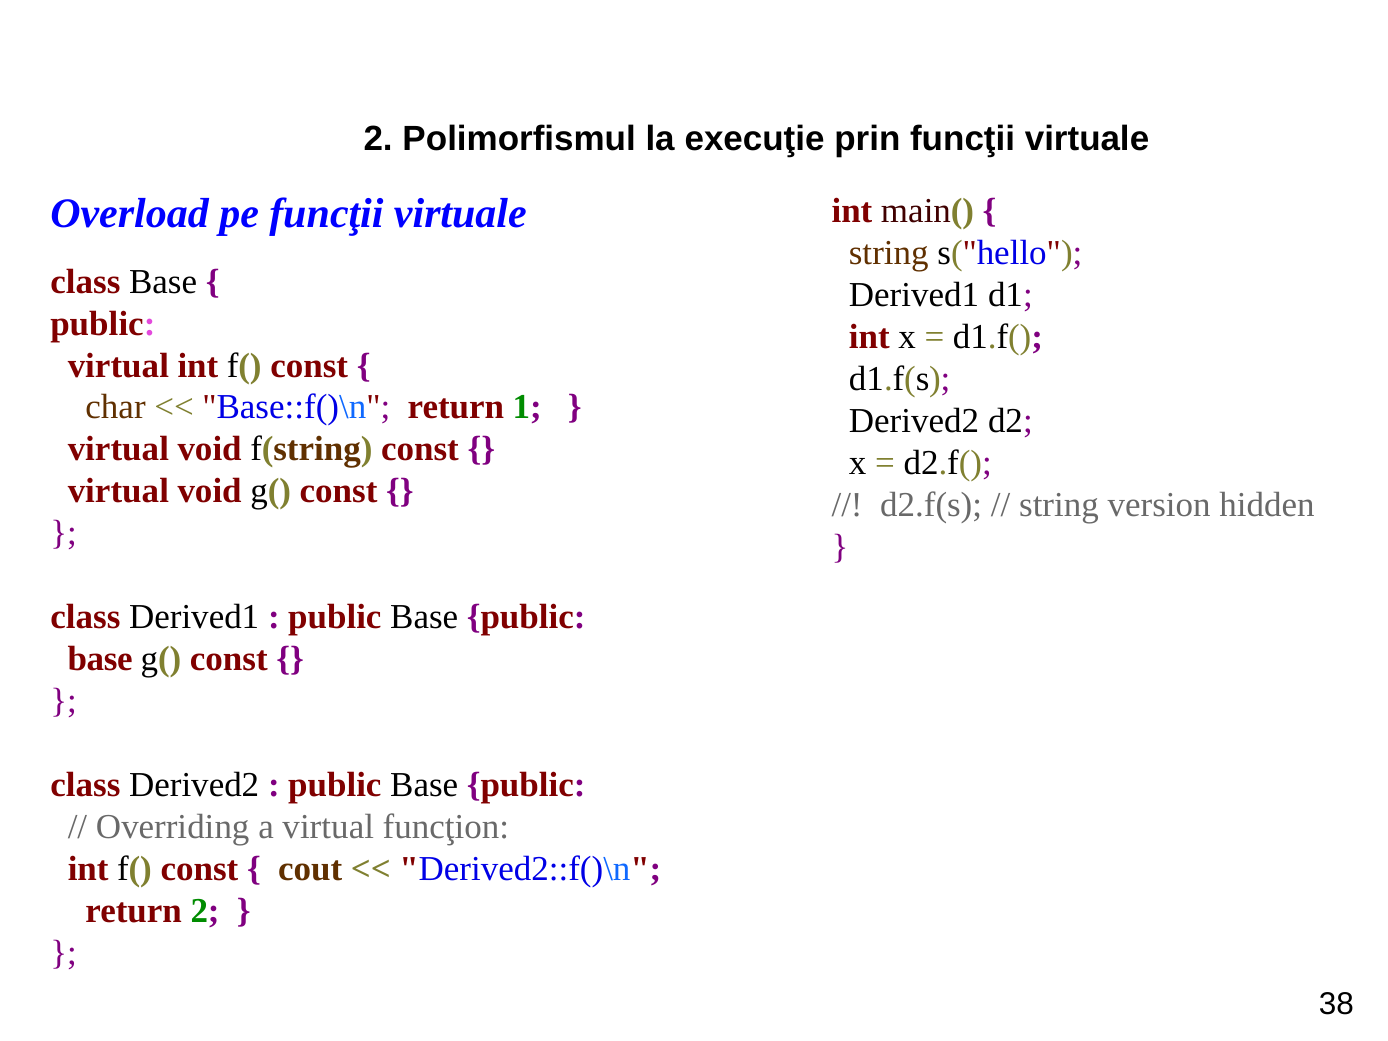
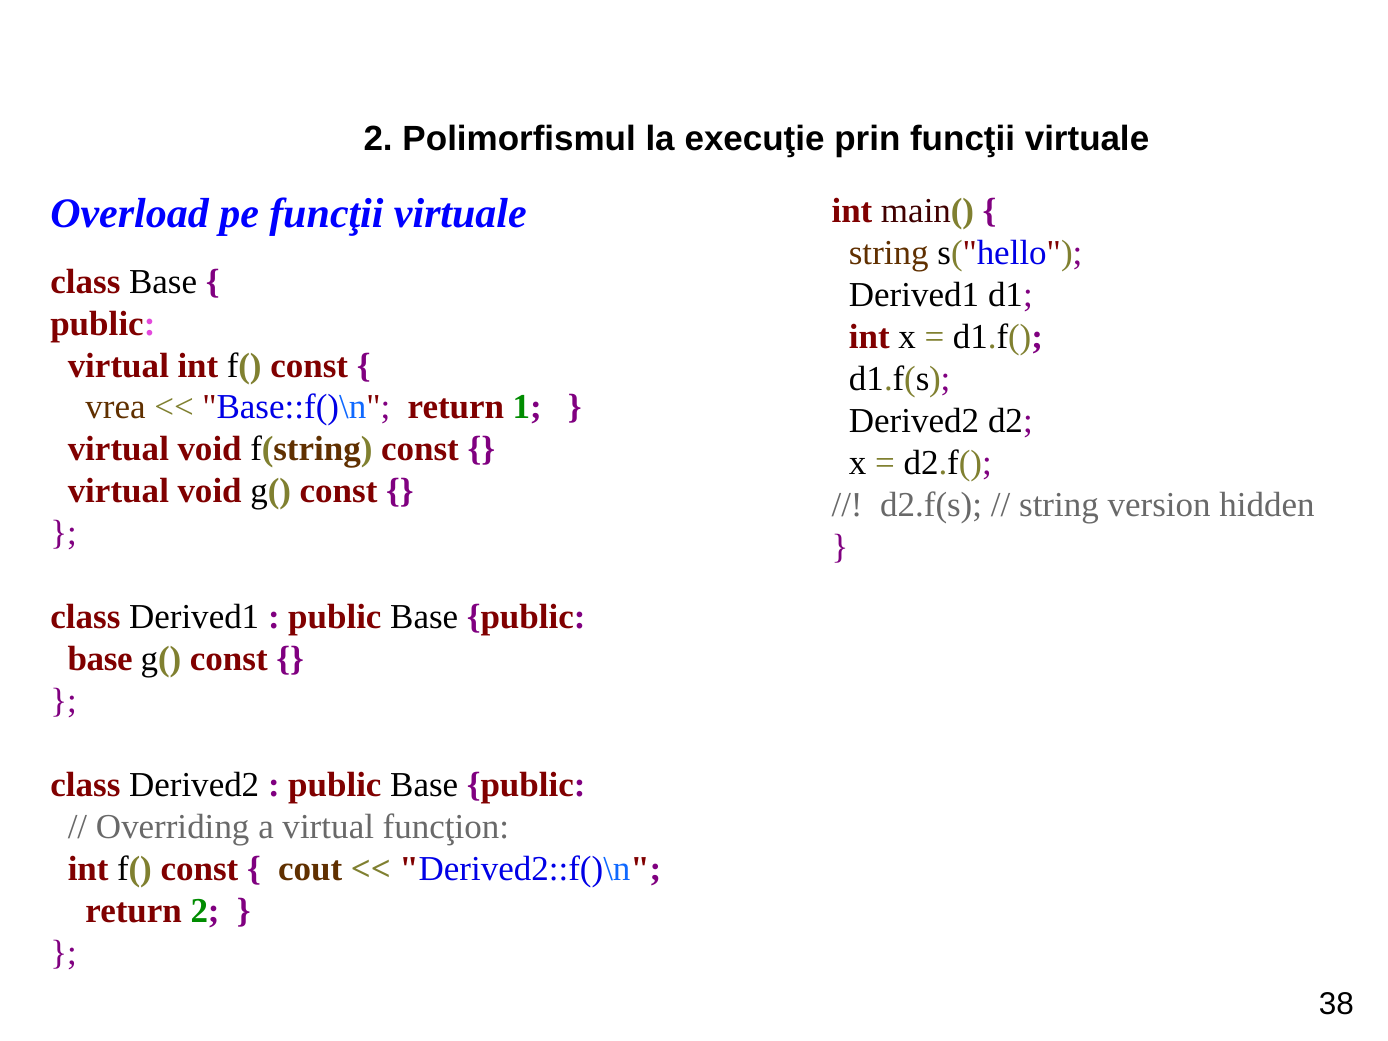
char: char -> vrea (116, 407)
